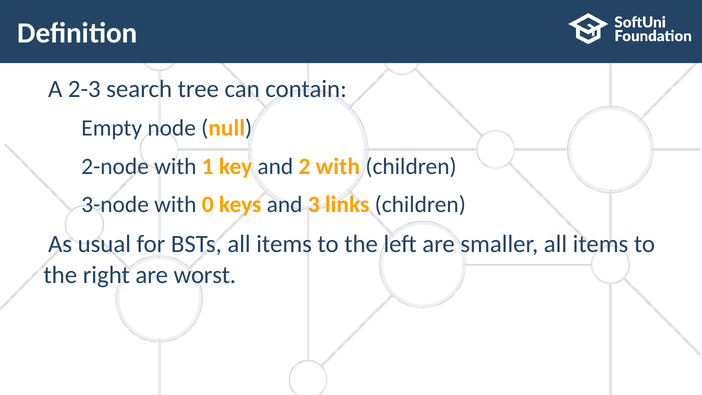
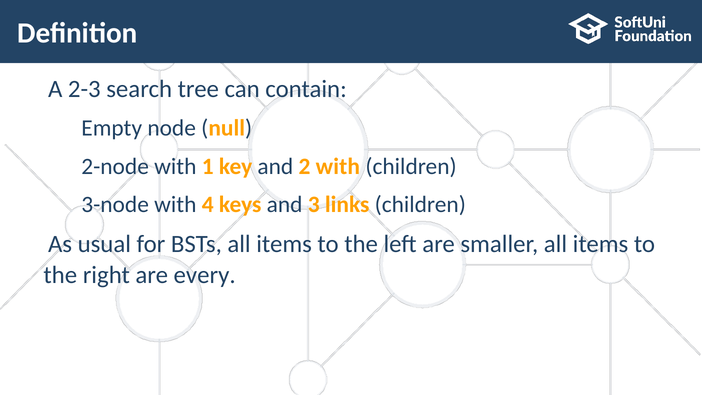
0: 0 -> 4 (208, 205)
worst: worst -> every (205, 275)
